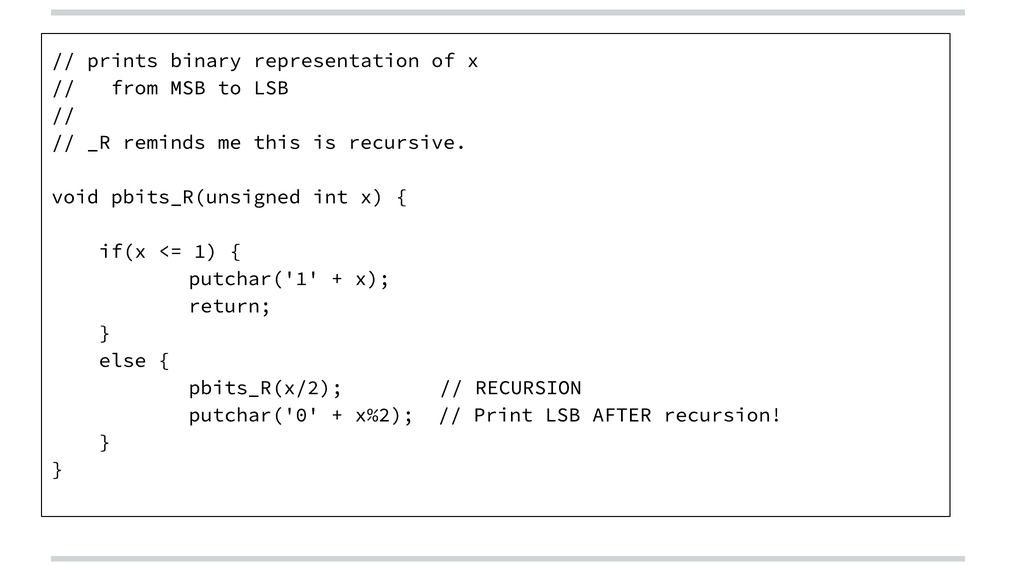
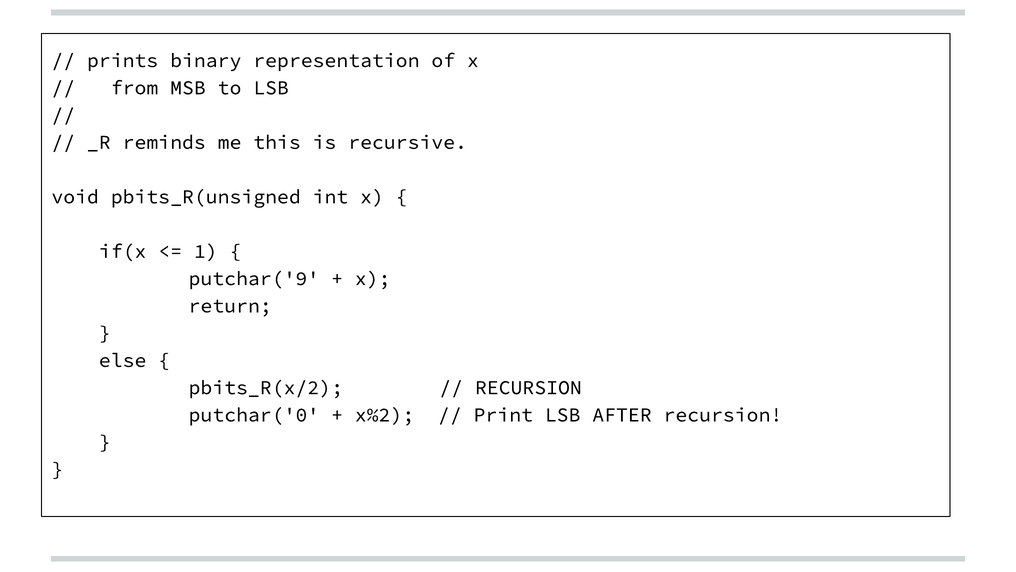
putchar('1: putchar('1 -> putchar('9 (254, 278)
